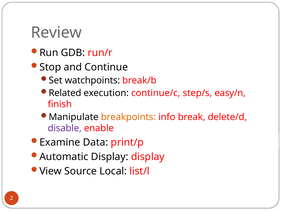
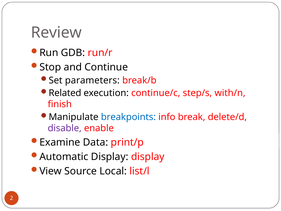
watchpoints: watchpoints -> parameters (92, 80)
easy/n: easy/n -> with/n (230, 93)
breakpoints colour: orange -> blue (128, 117)
